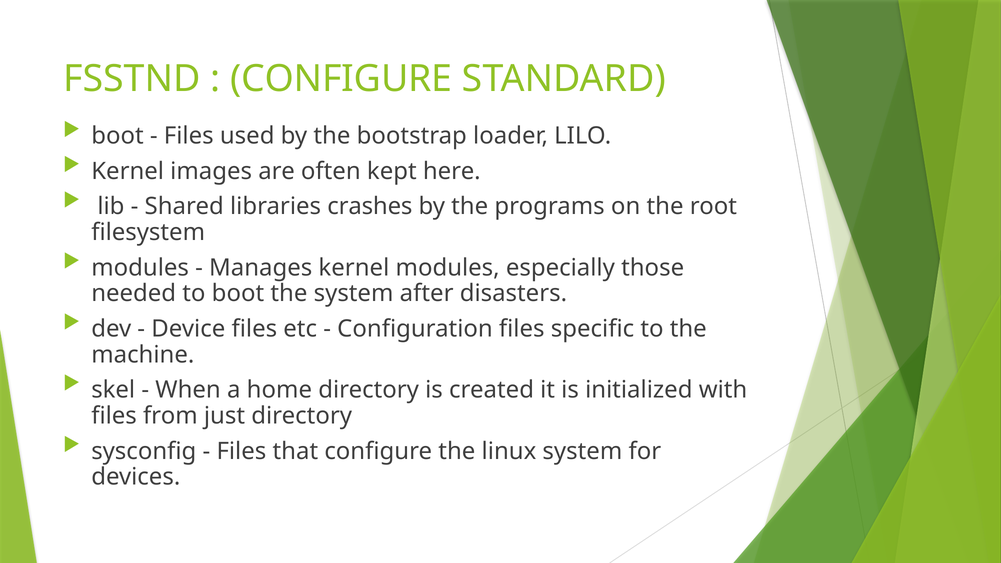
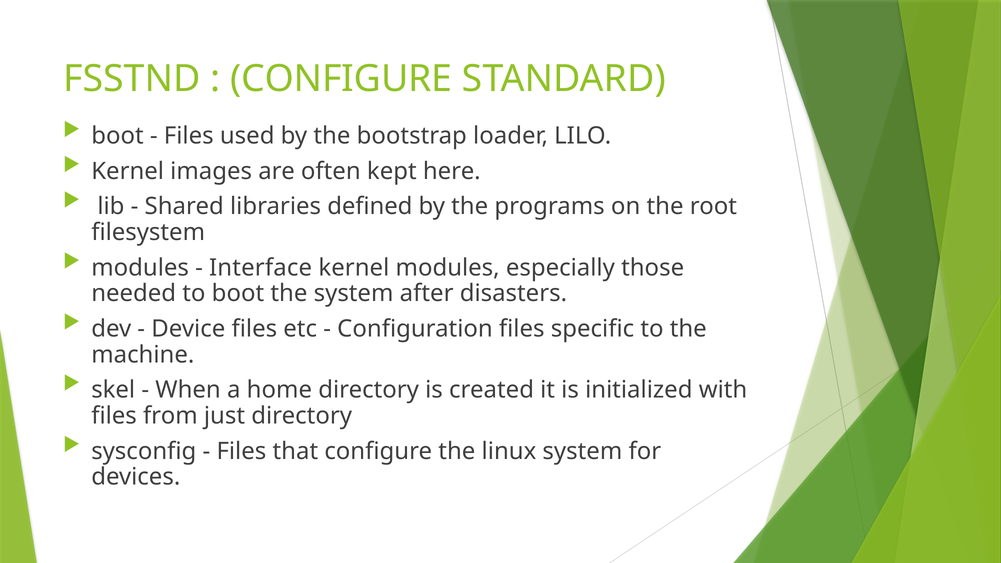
crashes: crashes -> defined (370, 207)
Manages: Manages -> Interface (261, 268)
